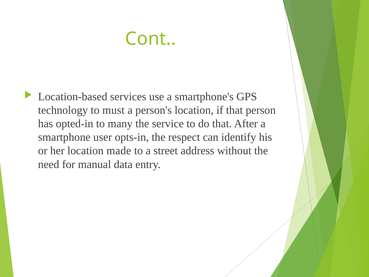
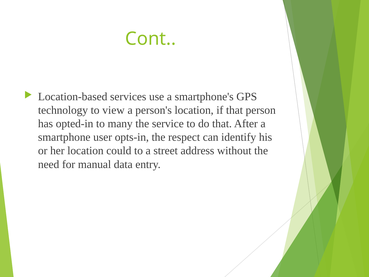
must: must -> view (113, 110)
made: made -> could (119, 151)
